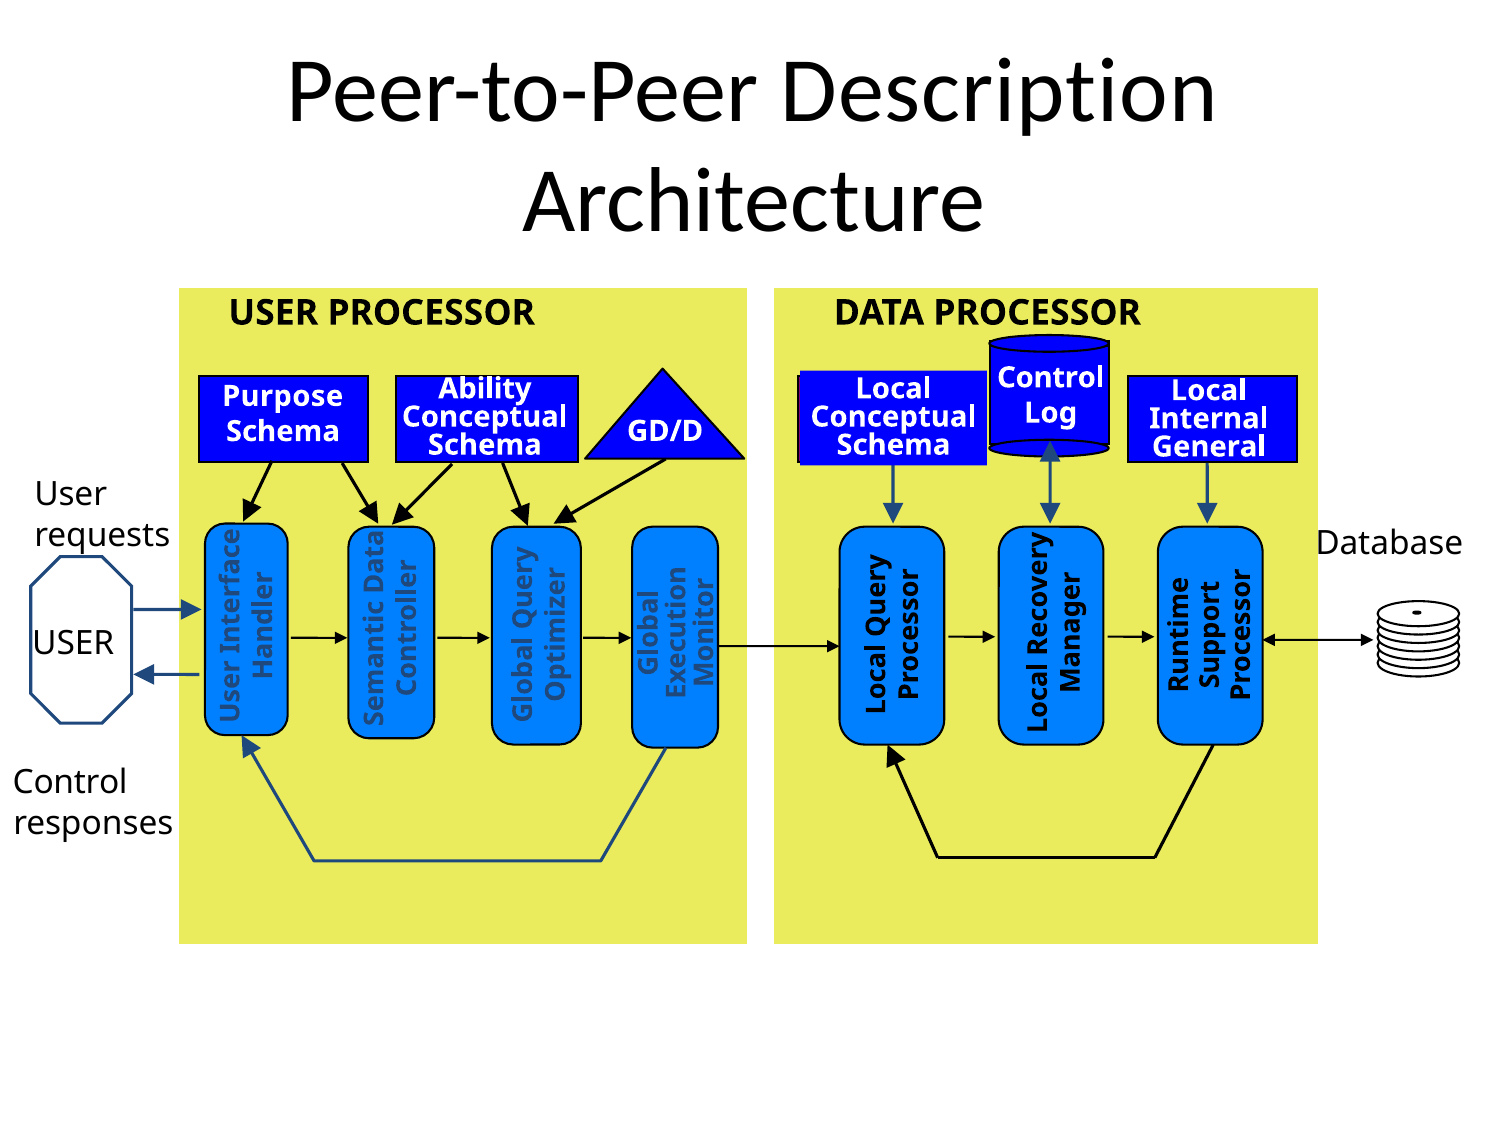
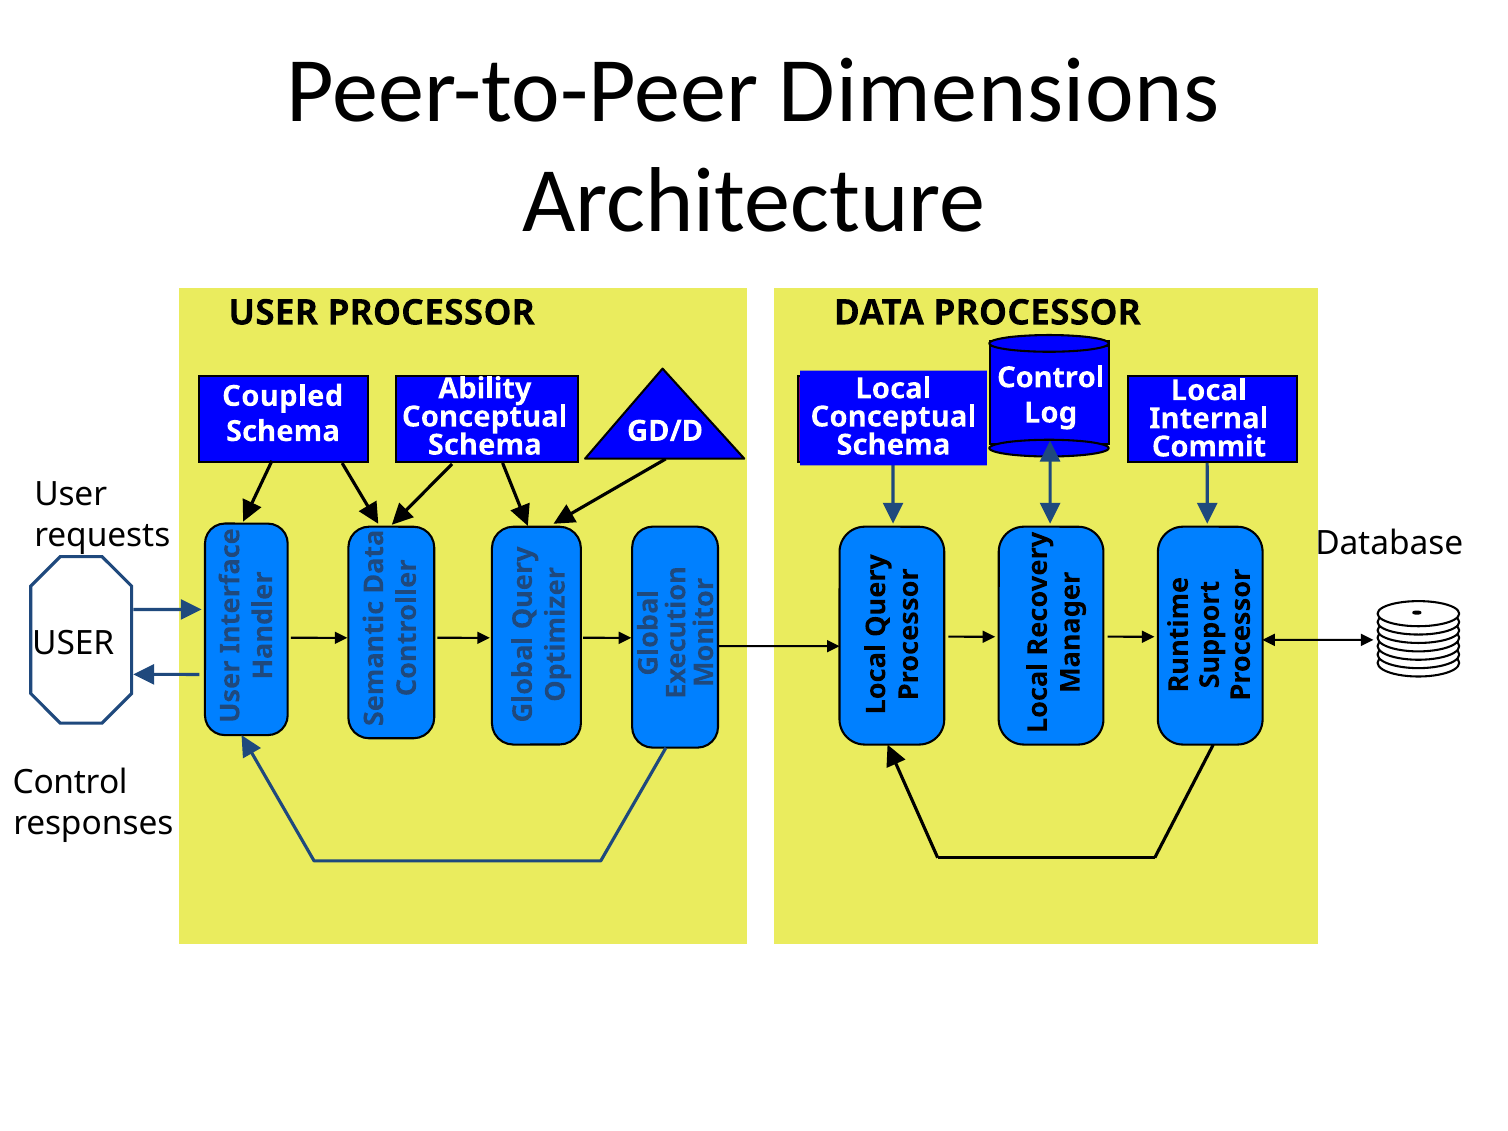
Description: Description -> Dimensions (999, 91)
Purpose: Purpose -> Coupled (283, 396)
General: General -> Commit (1209, 447)
